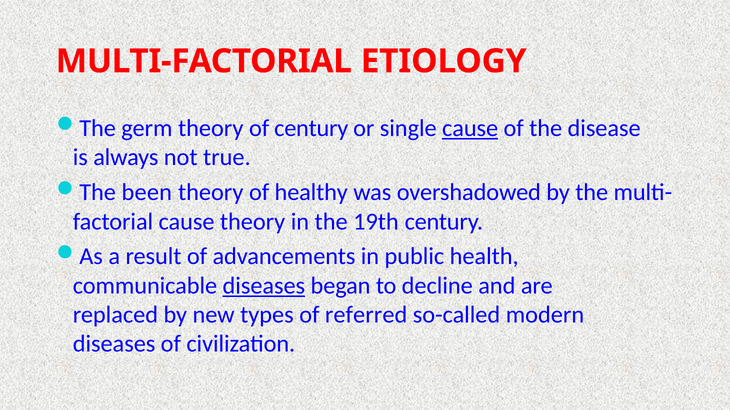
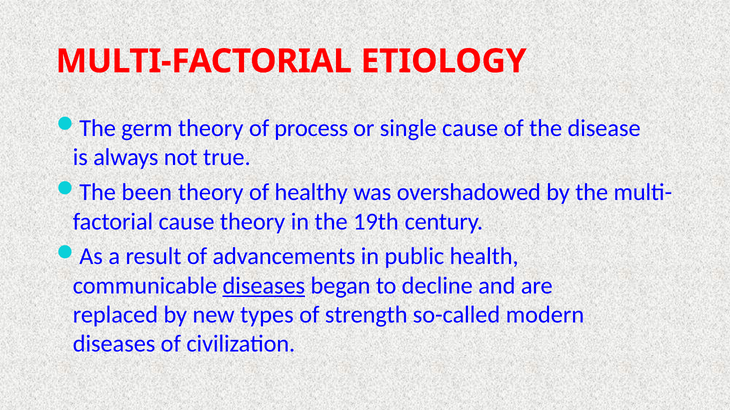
of century: century -> process (311, 128)
cause underline: present -> none (470, 128)
referred: referred -> strength (366, 315)
